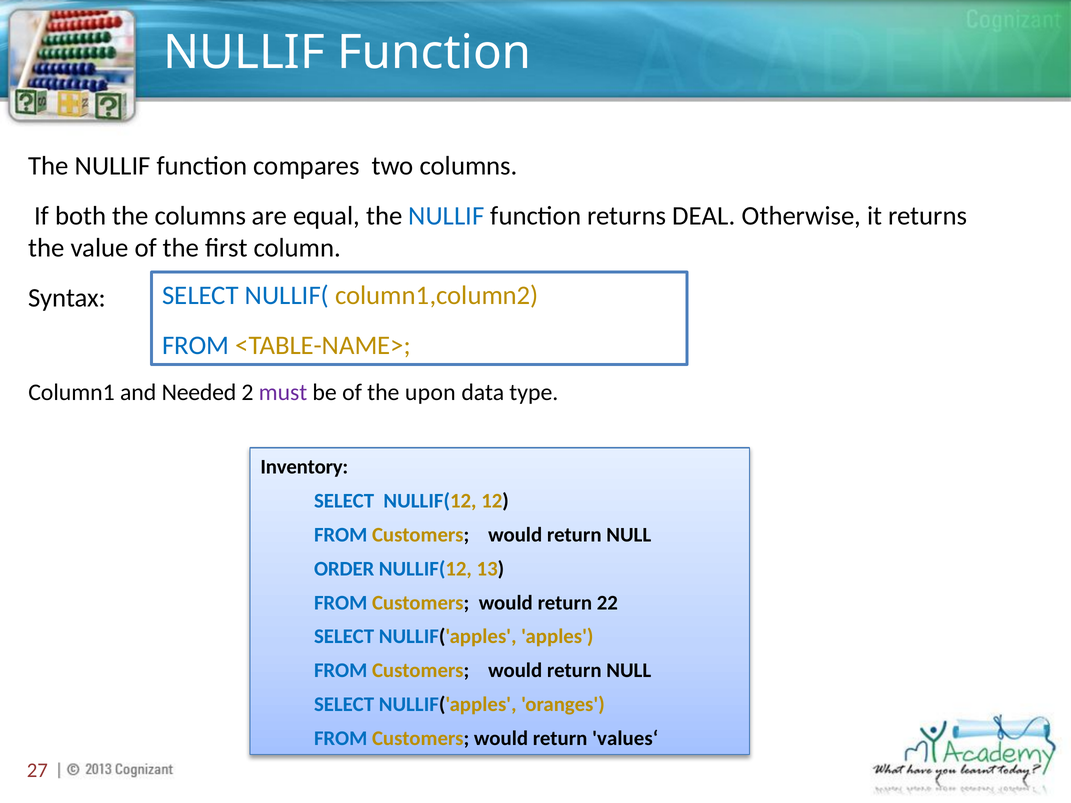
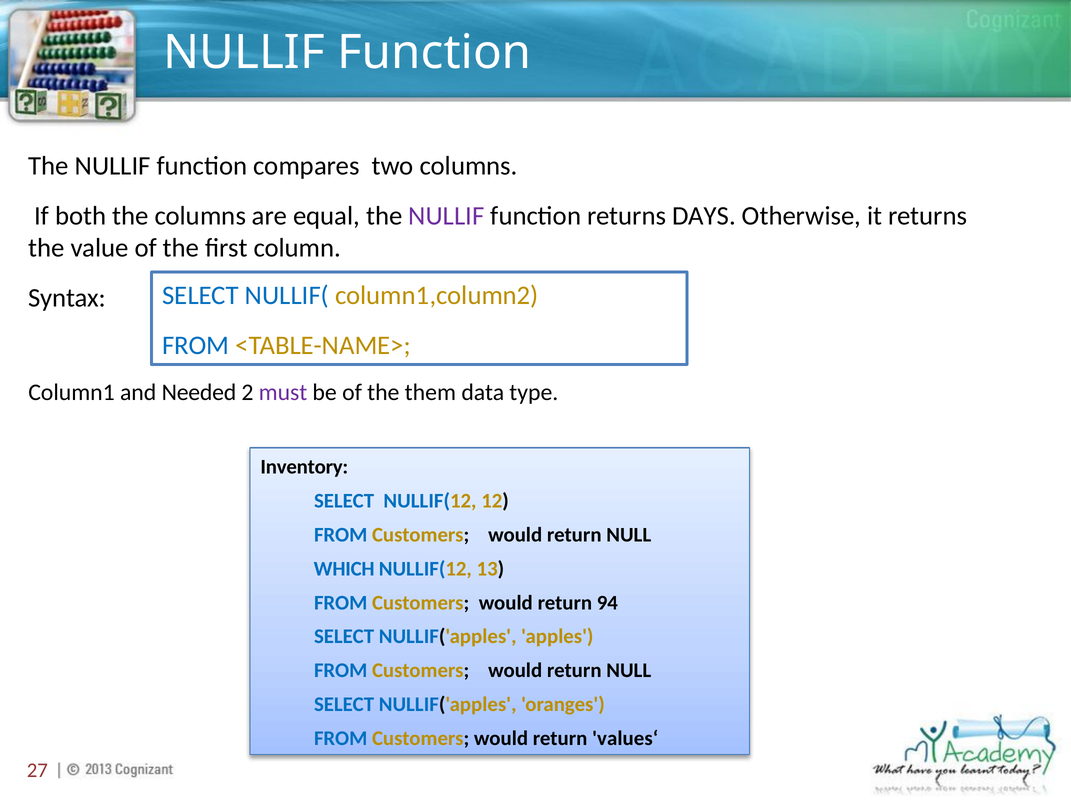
NULLIF colour: blue -> purple (446, 216)
DEAL: DEAL -> DAYS (704, 216)
upon: upon -> them (430, 392)
ORDER: ORDER -> WHICH (344, 569)
22: 22 -> 94 (607, 603)
